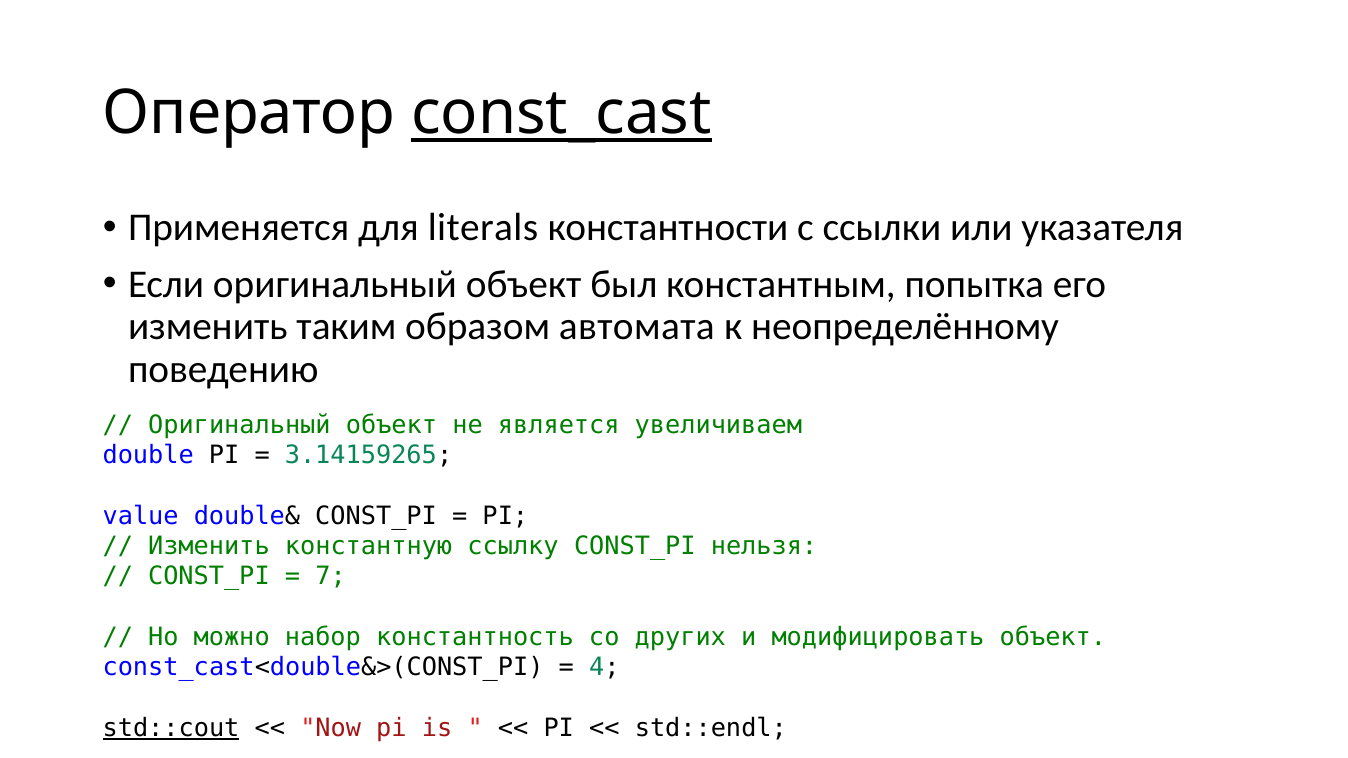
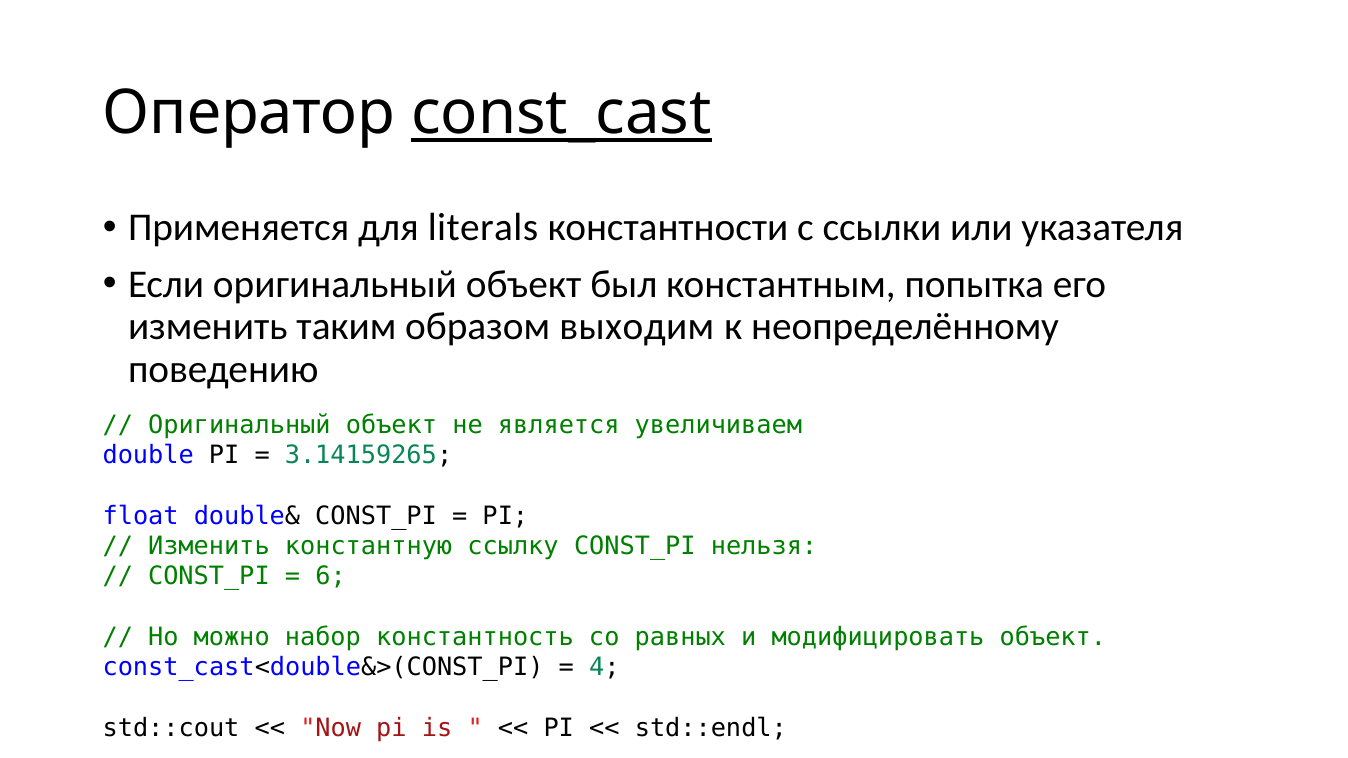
автомата: автомата -> выходим (637, 327)
value: value -> float (141, 516)
7: 7 -> 6 (331, 577)
других: других -> равных (680, 637)
std::cout underline: present -> none (171, 728)
